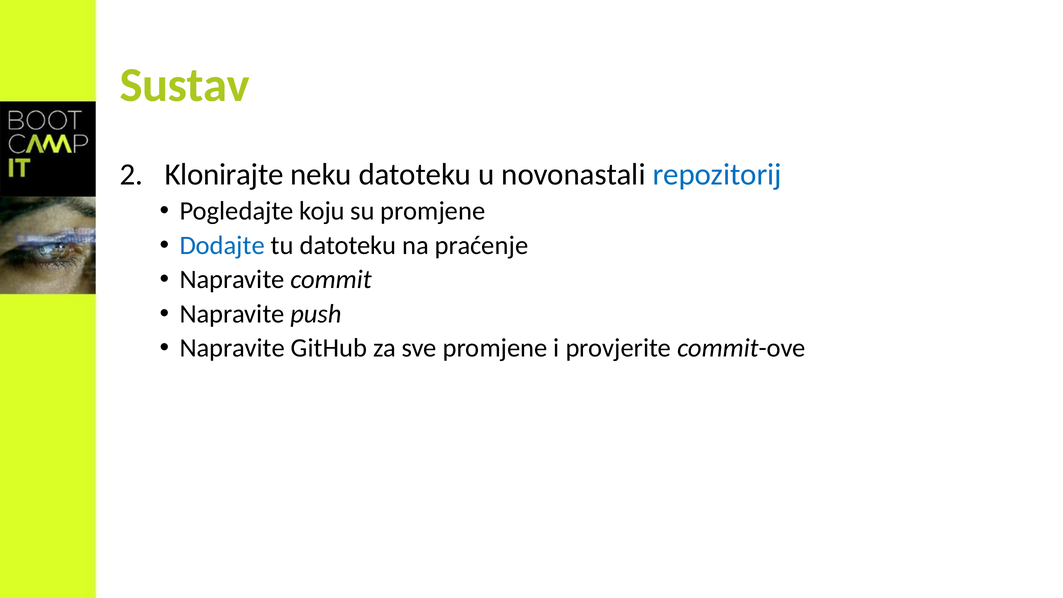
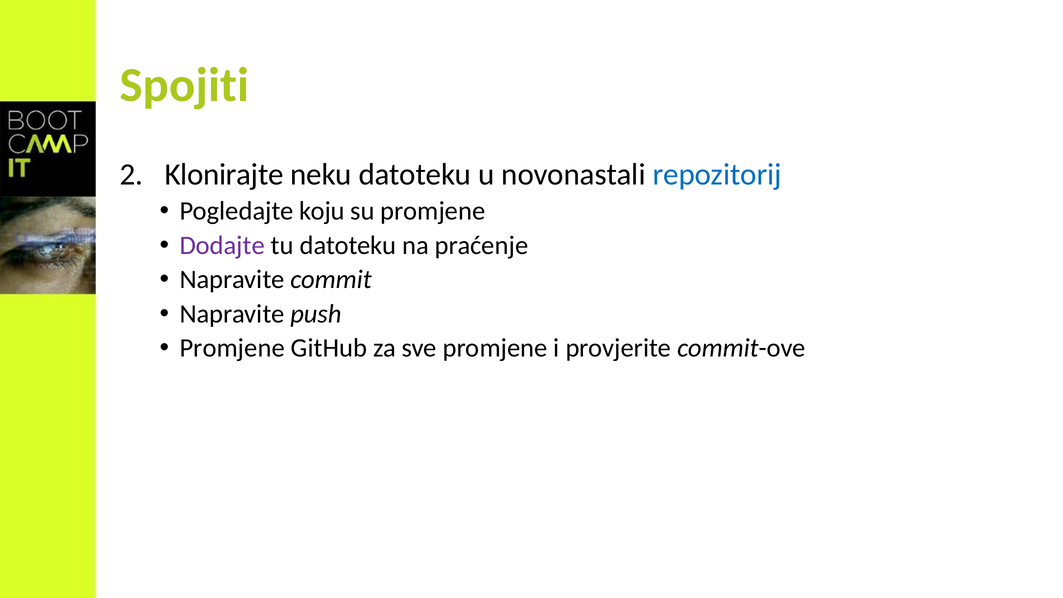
Sustav: Sustav -> Spojiti (184, 85)
Dodajte colour: blue -> purple (222, 245)
Napravite: Napravite -> Promjene (232, 348)
